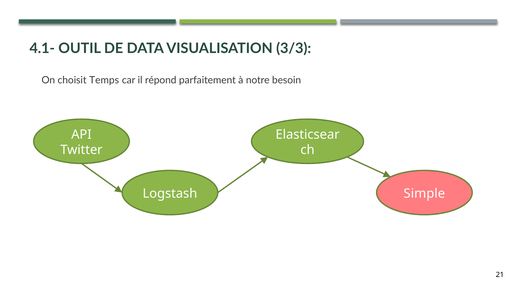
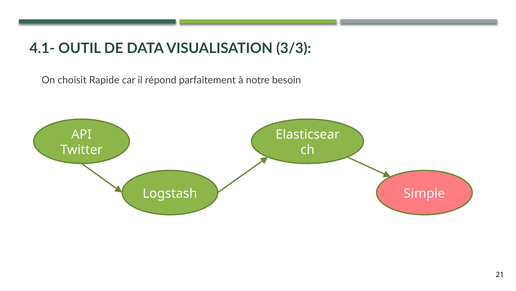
Temps: Temps -> Rapide (104, 80)
